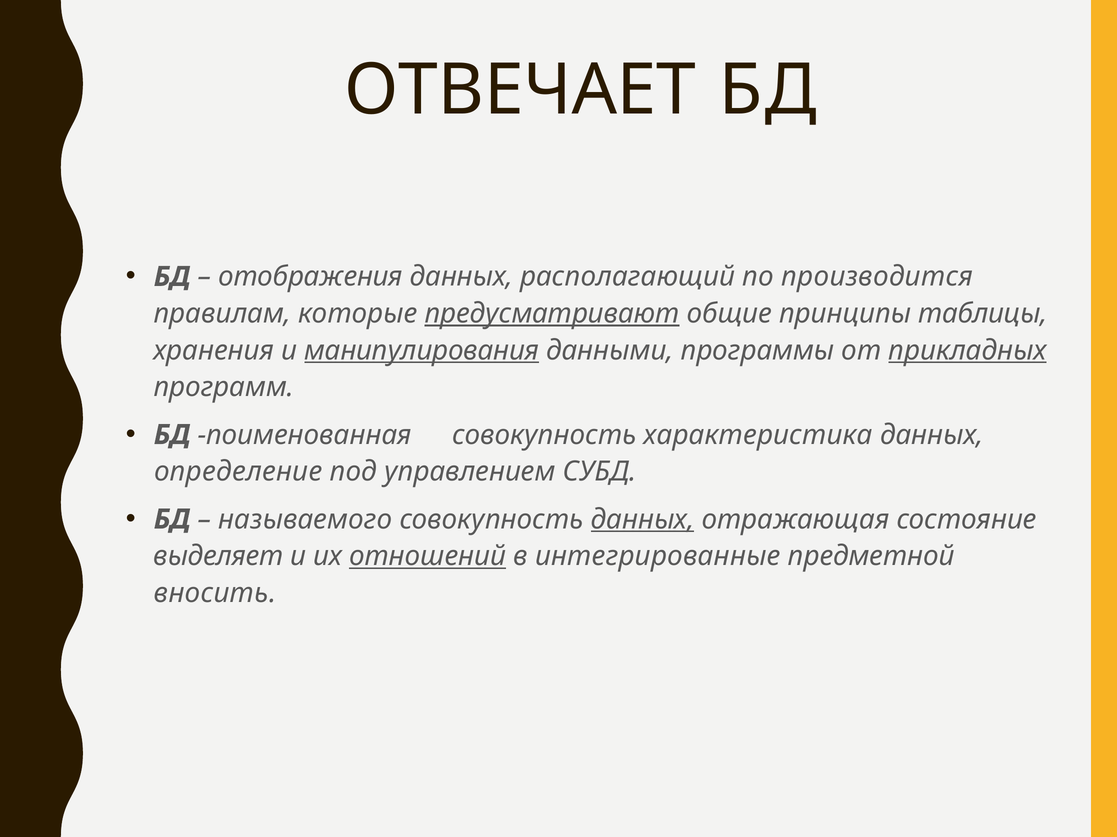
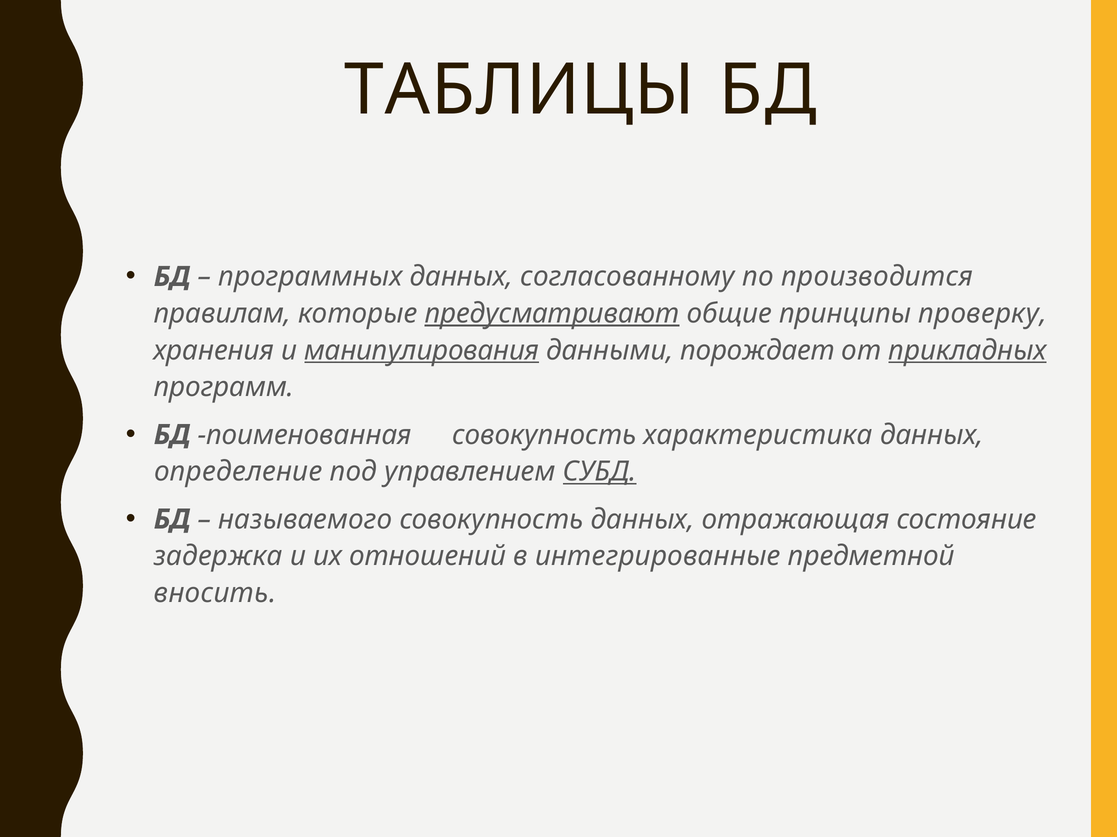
ОТВЕЧАЕТ: ОТВЕЧАЕТ -> ТАБЛИЦЫ (520, 90)
отображения: отображения -> программных (310, 277)
располагающий: располагающий -> согласованному (628, 277)
таблицы: таблицы -> проверку (983, 314)
программы: программы -> порождает (758, 351)
СУБД underline: none -> present (600, 472)
данных underline: present -> none (643, 520)
выделяет: выделяет -> задержка (218, 557)
отношений underline: present -> none (428, 557)
